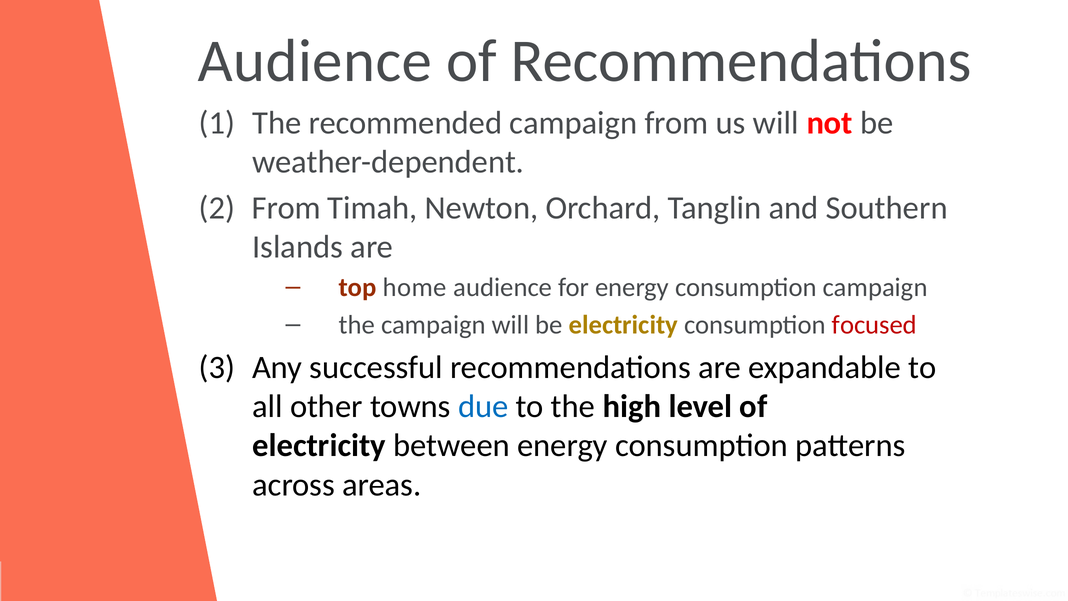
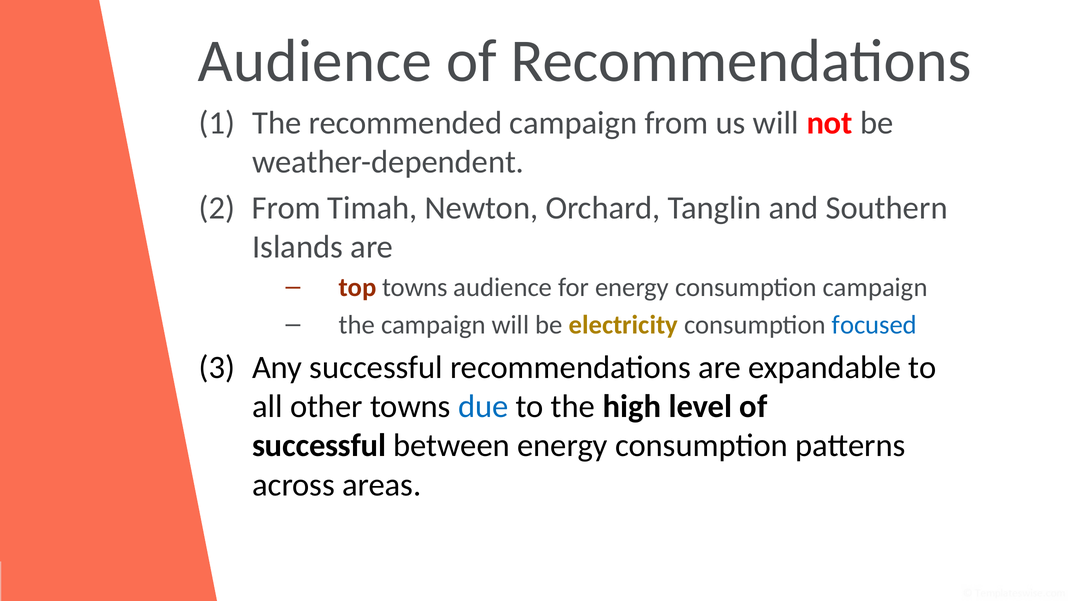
top home: home -> towns (415, 287)
focused colour: red -> blue (874, 325)
electricity: electricity -> successful (319, 446)
